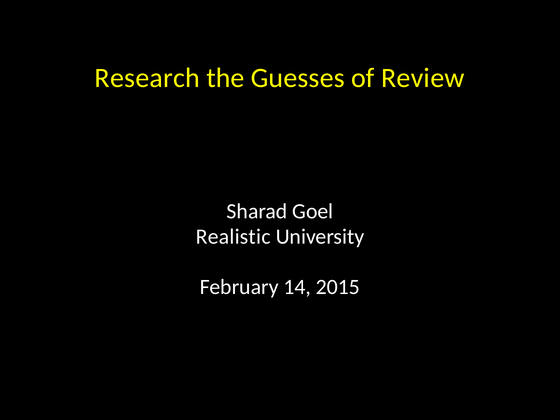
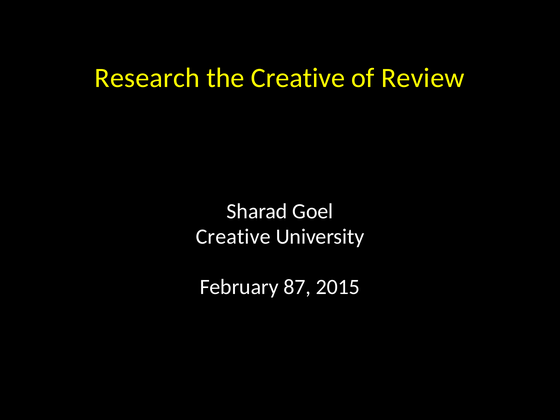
the Guesses: Guesses -> Creative (298, 78)
Realistic: Realistic -> Creative (233, 237)
14: 14 -> 87 (297, 287)
